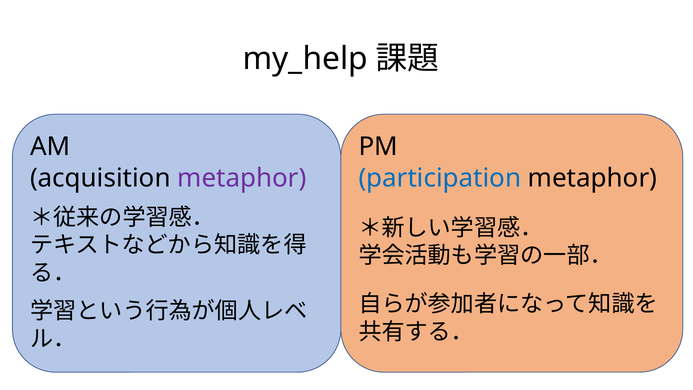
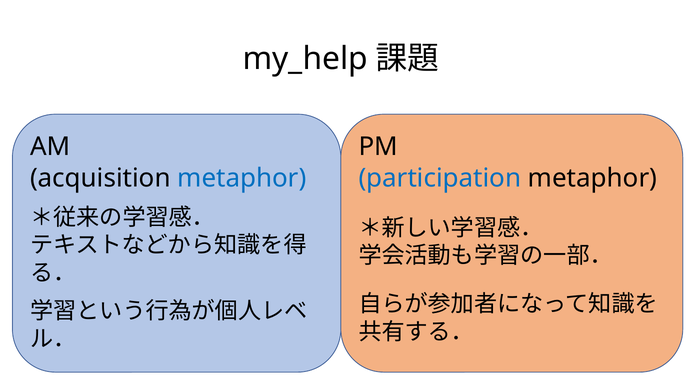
metaphor colour: purple -> blue (242, 178)
